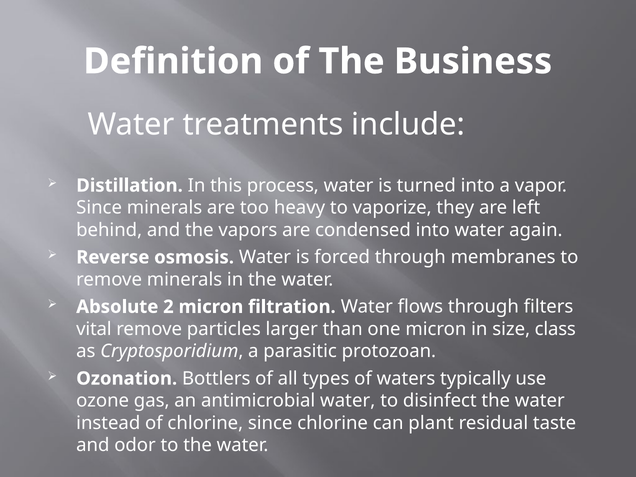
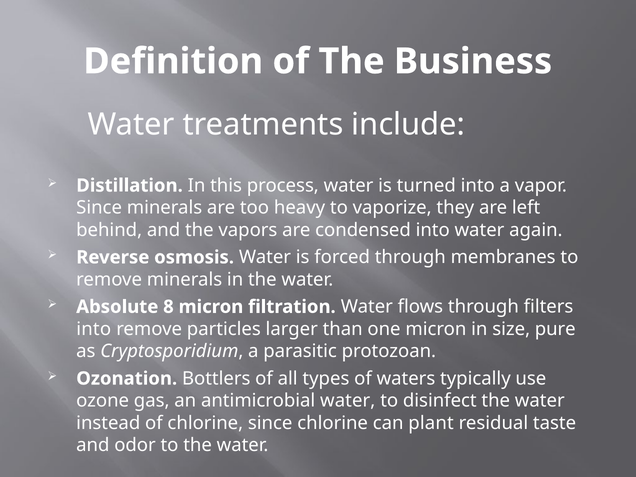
2: 2 -> 8 (168, 307)
vital: vital -> into (94, 329)
class: class -> pure (555, 329)
